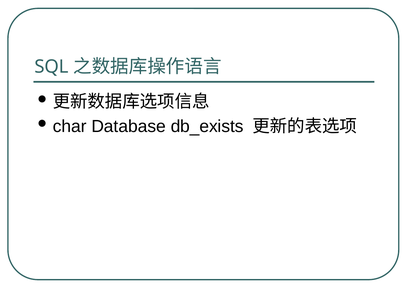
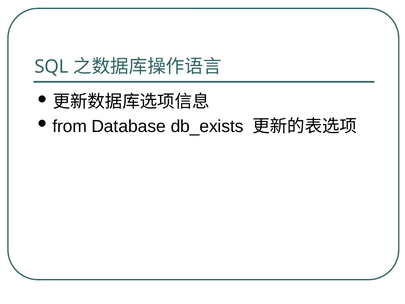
char: char -> from (70, 126)
